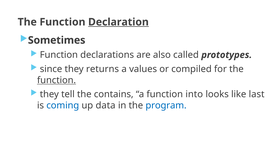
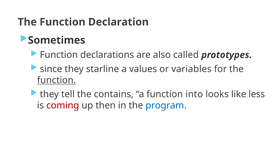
Declaration underline: present -> none (118, 22)
returns: returns -> starline (103, 69)
compiled: compiled -> variables (191, 69)
last: last -> less (257, 95)
coming colour: blue -> red (63, 106)
data: data -> then (106, 106)
